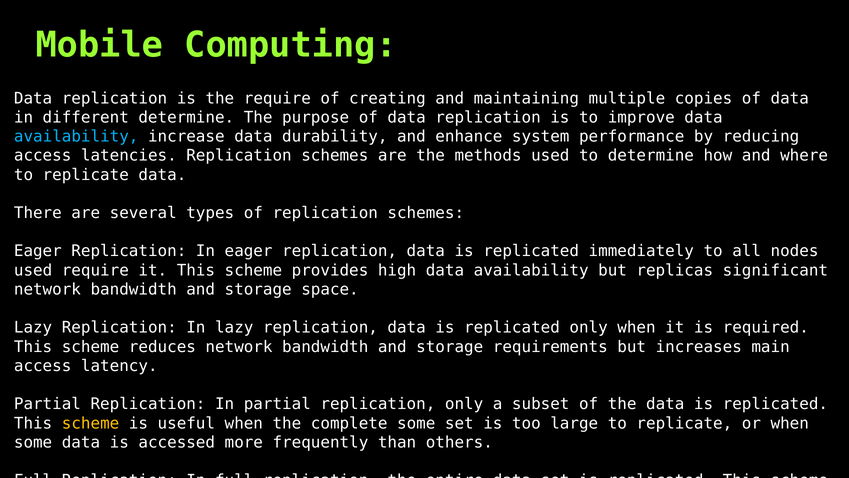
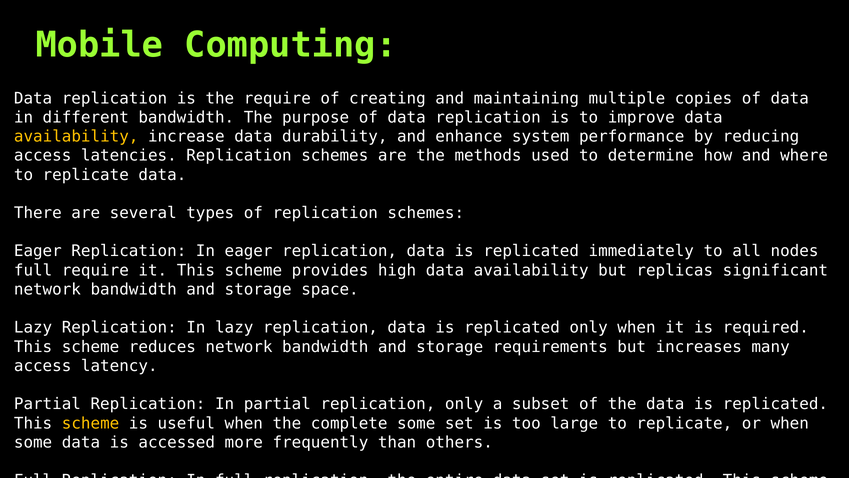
different determine: determine -> bandwidth (186, 117)
availability colour: light blue -> yellow (76, 136)
used: used -> full (33, 270)
main: main -> many (771, 347)
